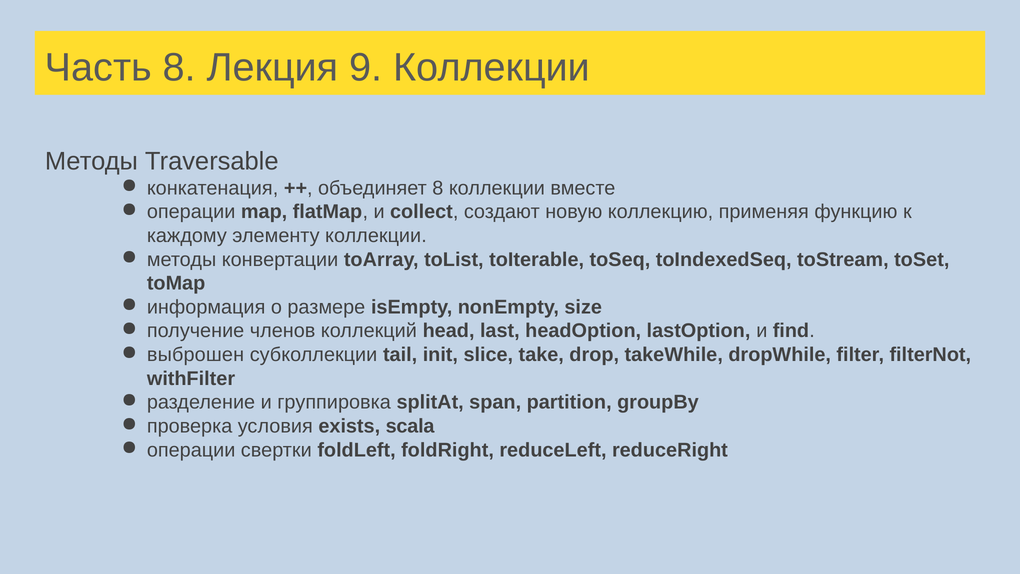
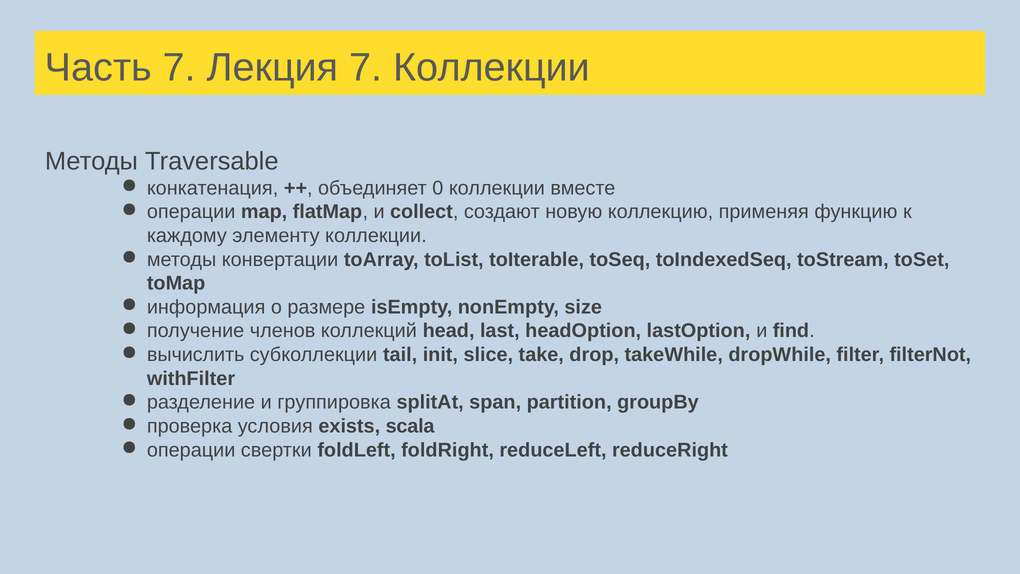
Часть 8: 8 -> 7 (179, 68)
Лекция 9: 9 -> 7 (366, 68)
объединяет 8: 8 -> 0 (438, 188)
выброшен: выброшен -> вычислить (196, 355)
